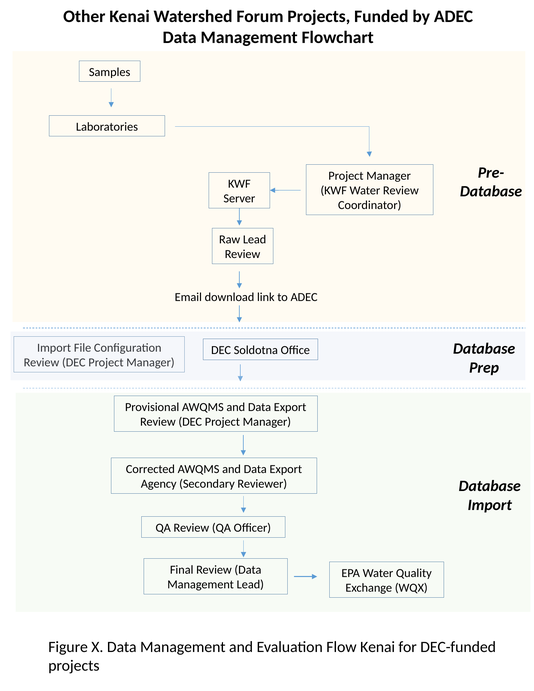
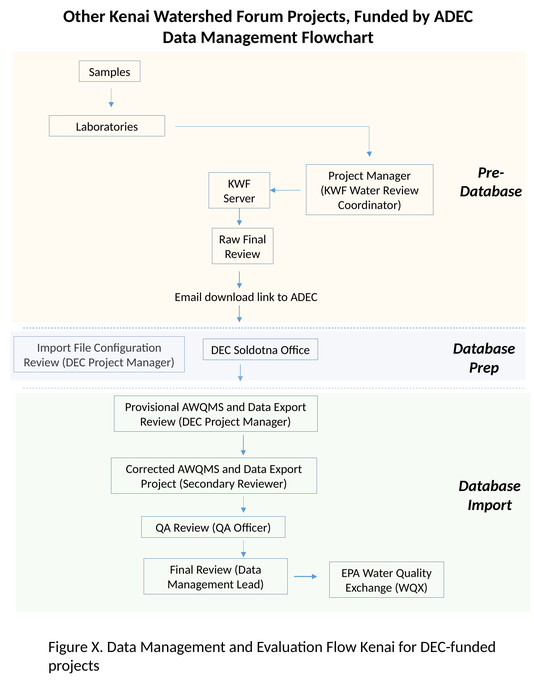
Raw Lead: Lead -> Final (255, 239)
Agency: Agency -> Project (159, 484)
